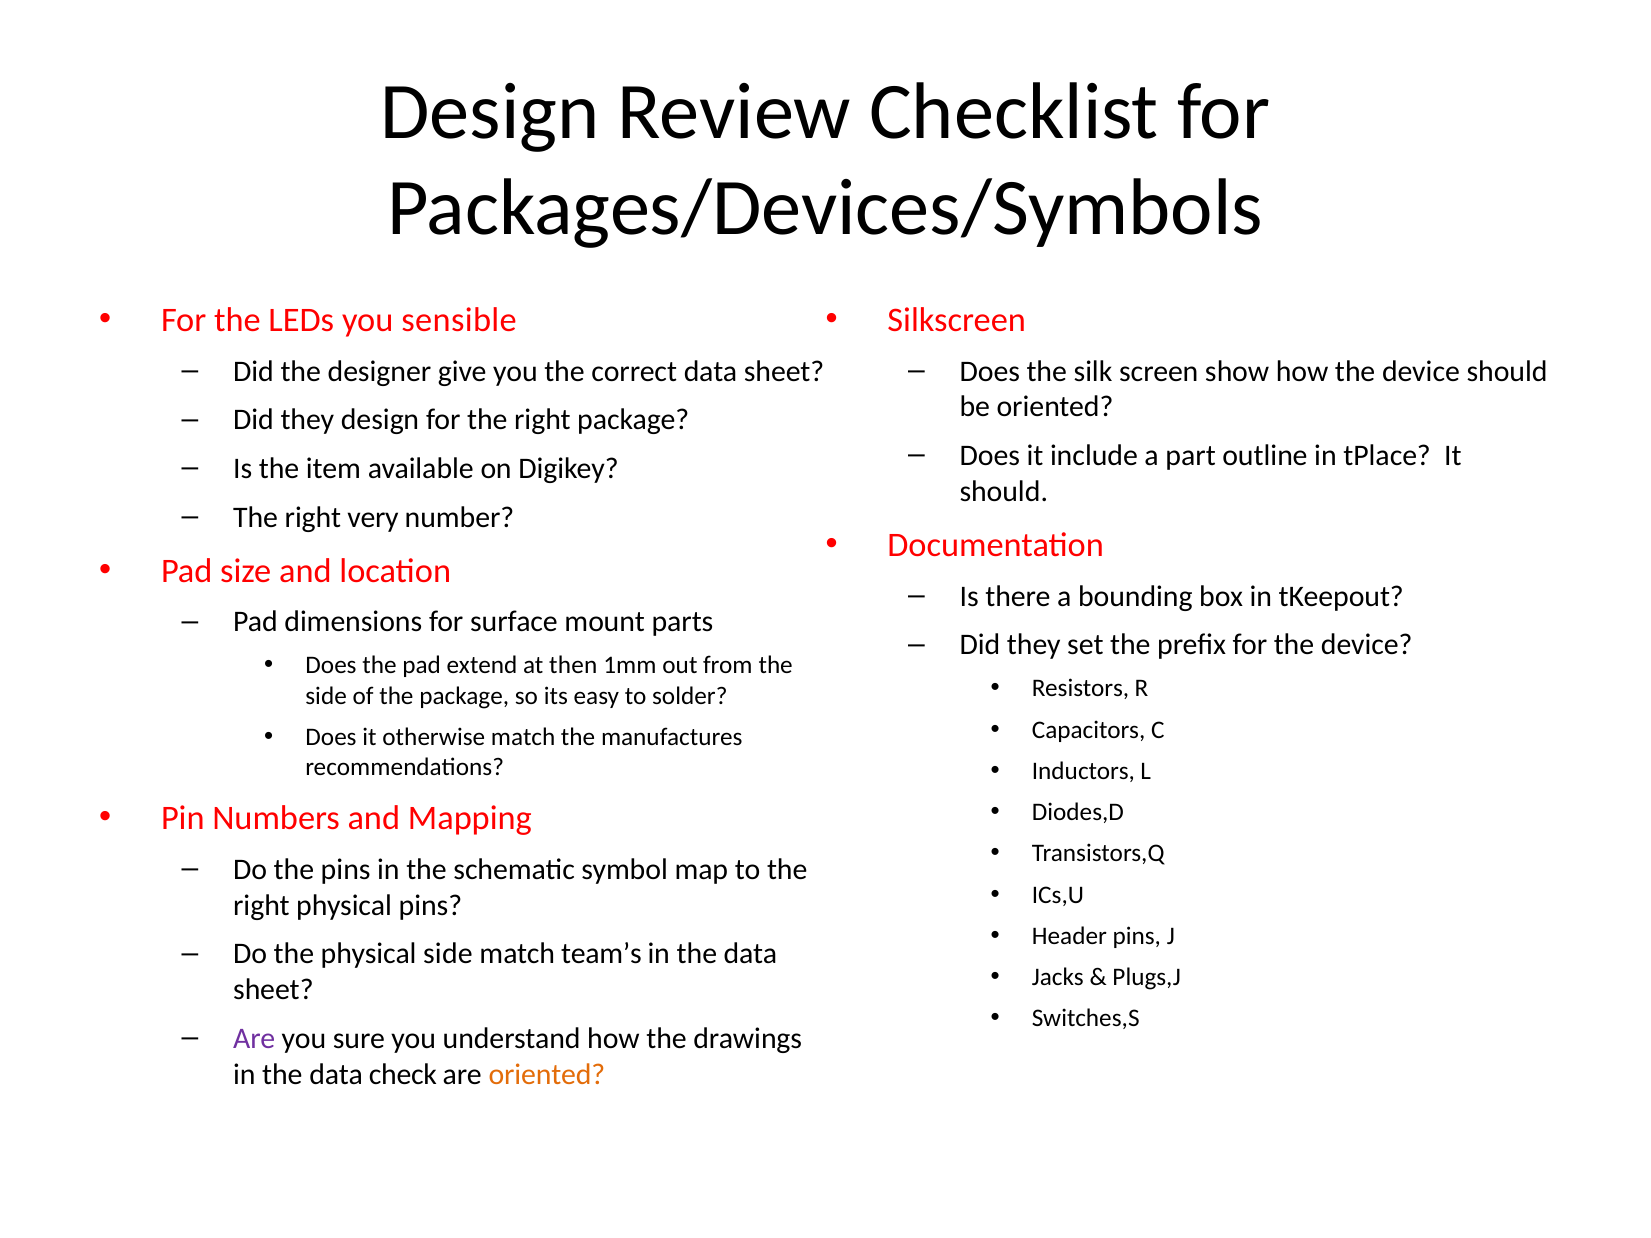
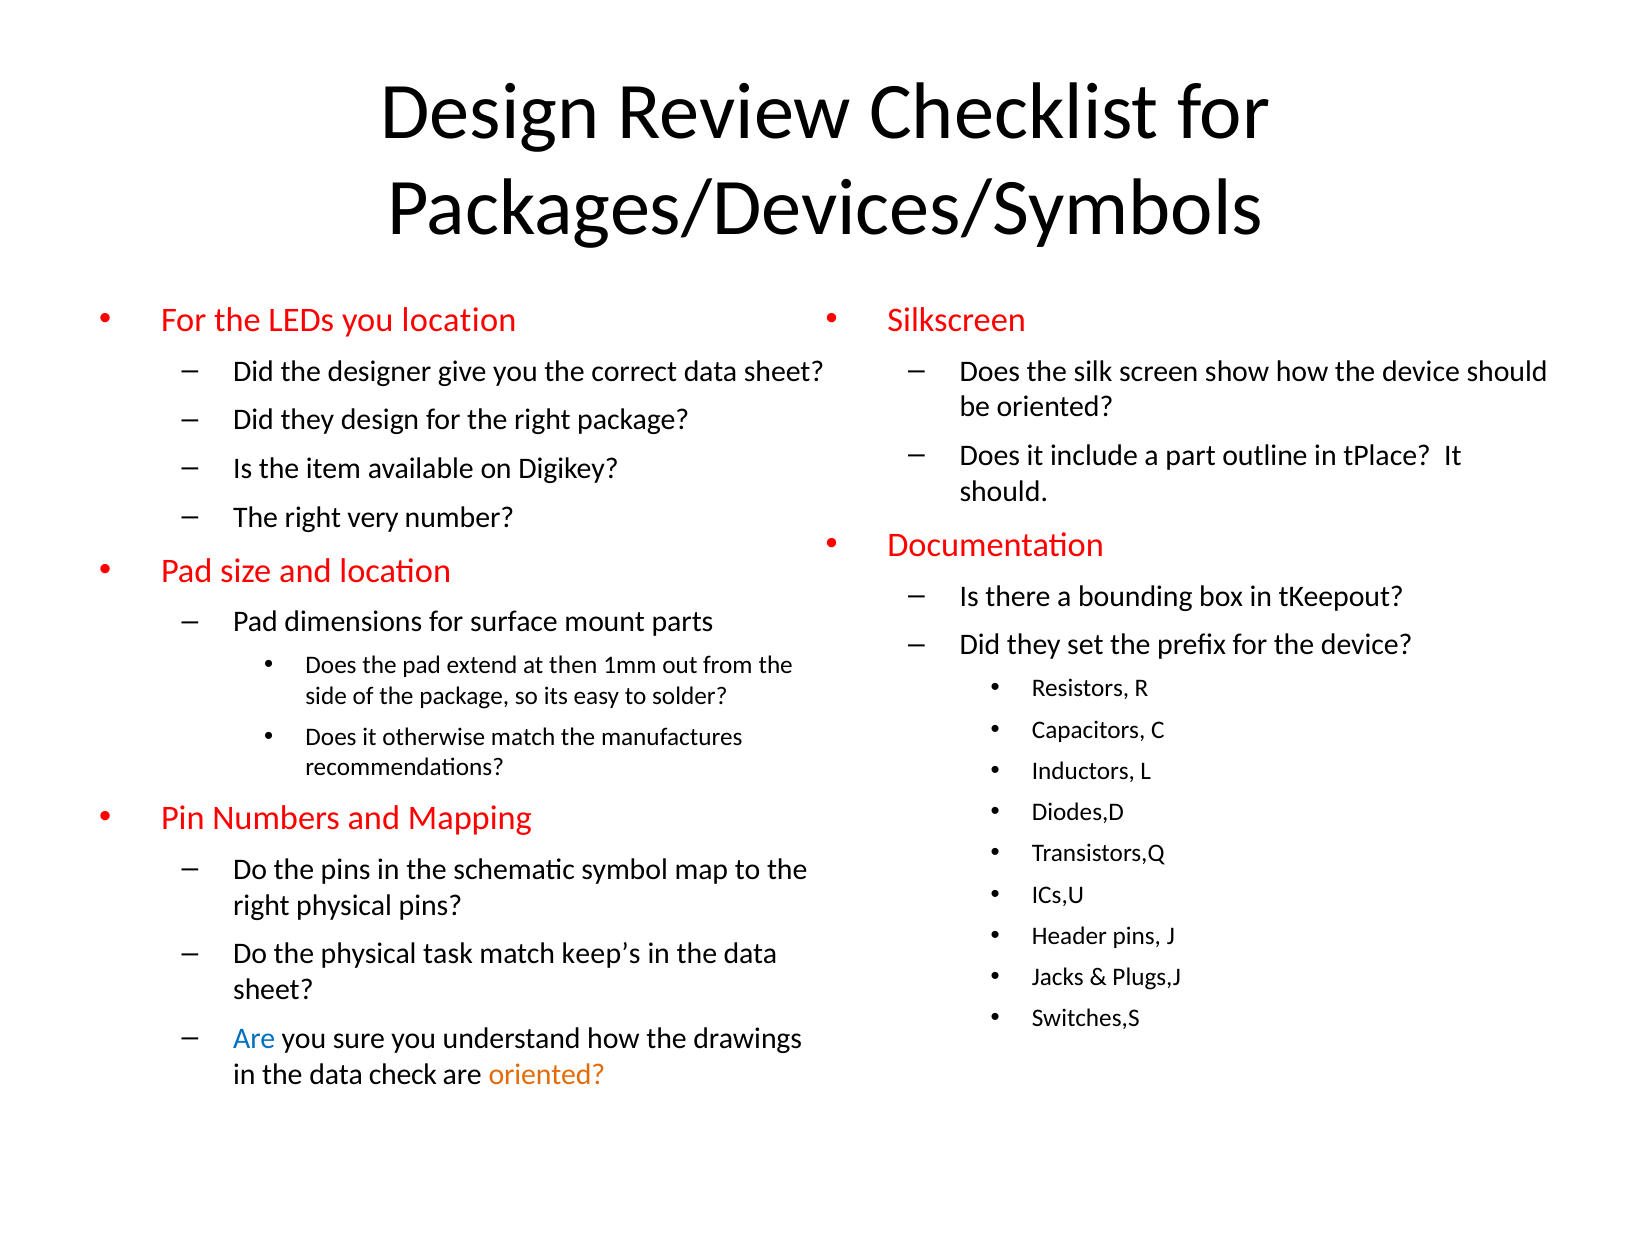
you sensible: sensible -> location (459, 320)
physical side: side -> task (448, 954)
team’s: team’s -> keep’s (601, 954)
Are colour: purple -> blue (254, 1039)
